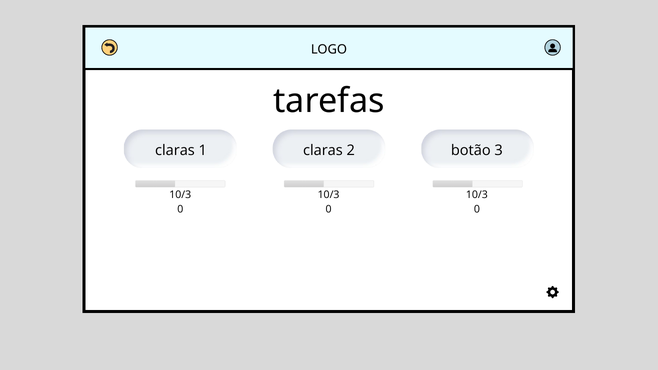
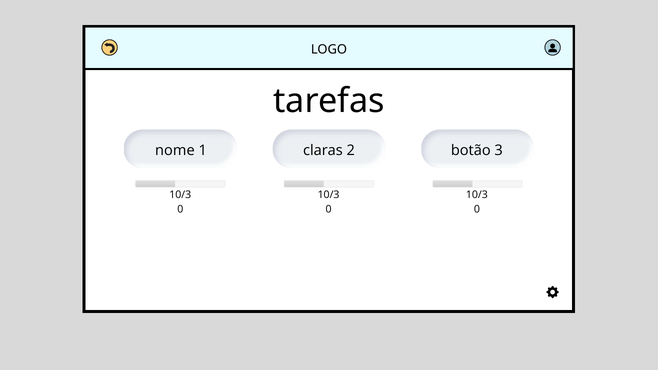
claras: claras -> nome (175, 151)
